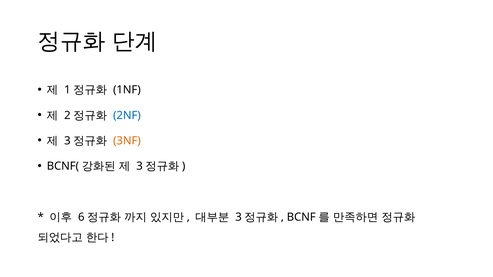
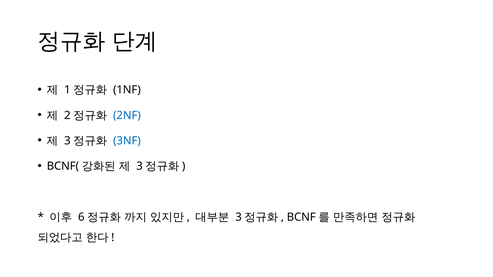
3NF colour: orange -> blue (127, 141)
